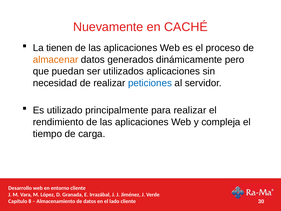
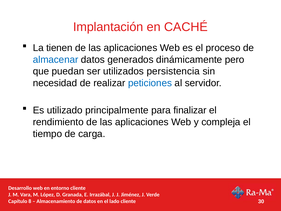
Nuevamente: Nuevamente -> Implantación (108, 27)
almacenar colour: orange -> blue (56, 60)
utilizados aplicaciones: aplicaciones -> persistencia (173, 71)
para realizar: realizar -> finalizar (190, 110)
